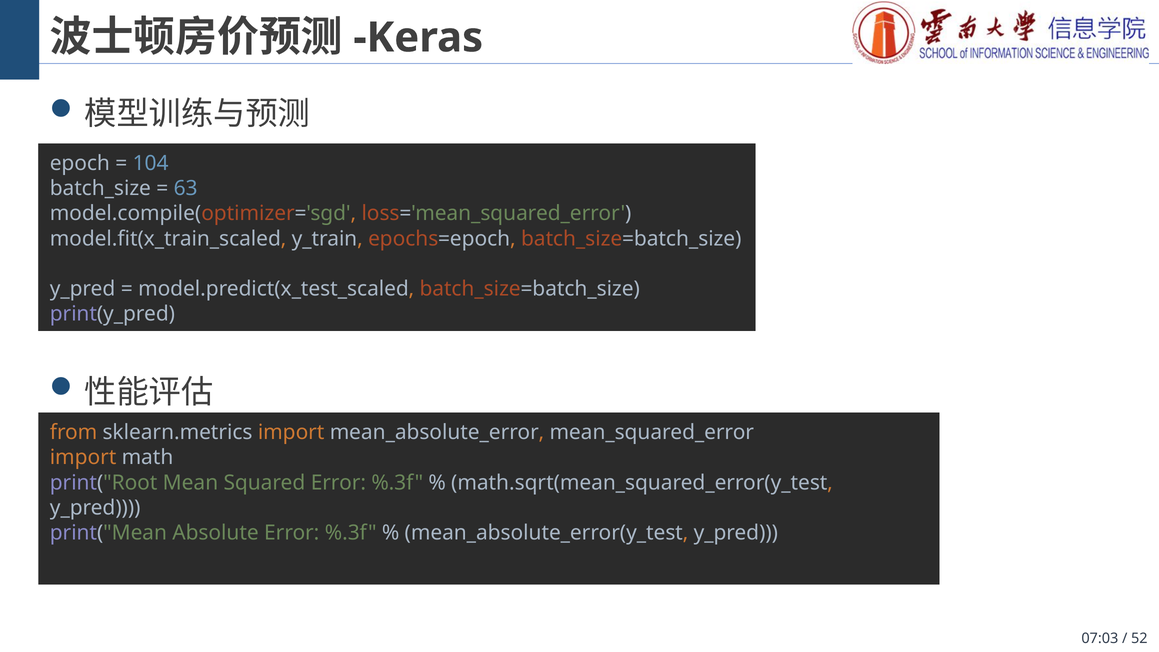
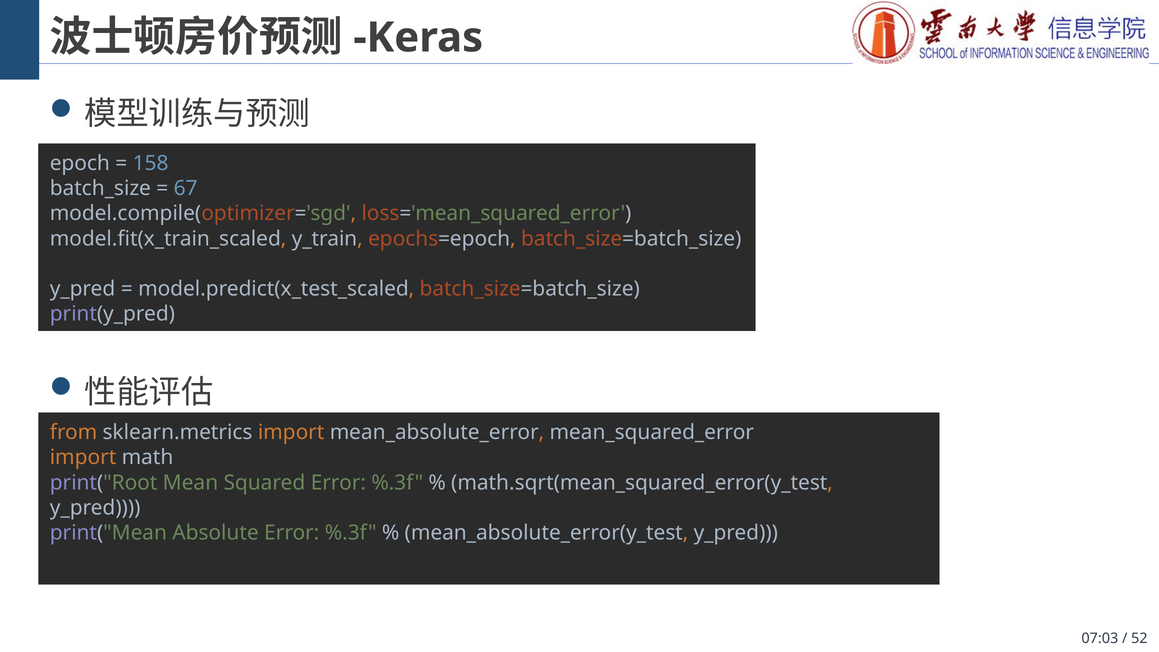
104: 104 -> 158 (151, 163)
63: 63 -> 67 (186, 188)
